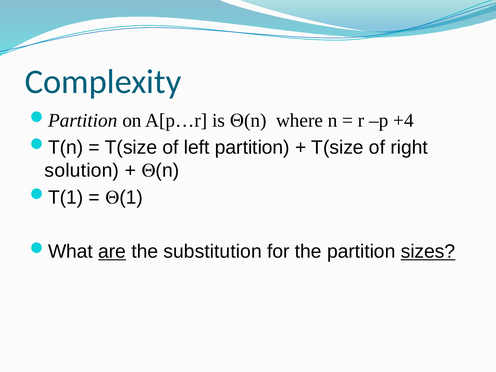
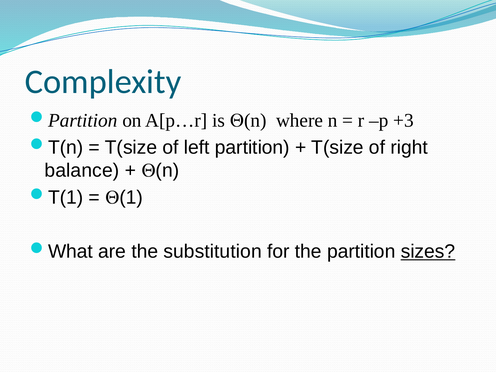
+4: +4 -> +3 (403, 120)
solution: solution -> balance (82, 171)
are underline: present -> none (112, 252)
